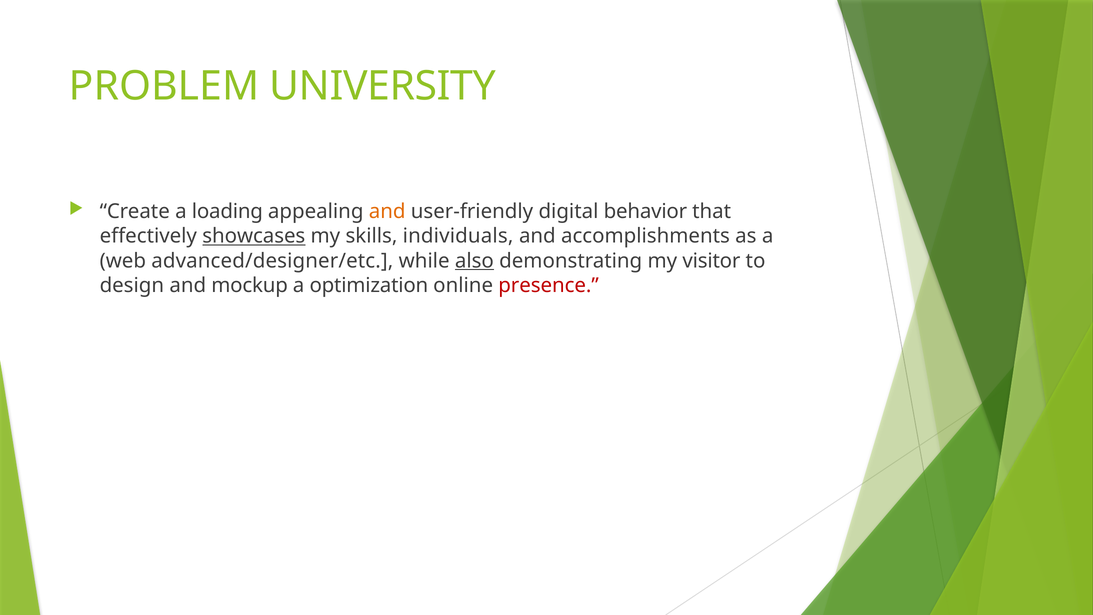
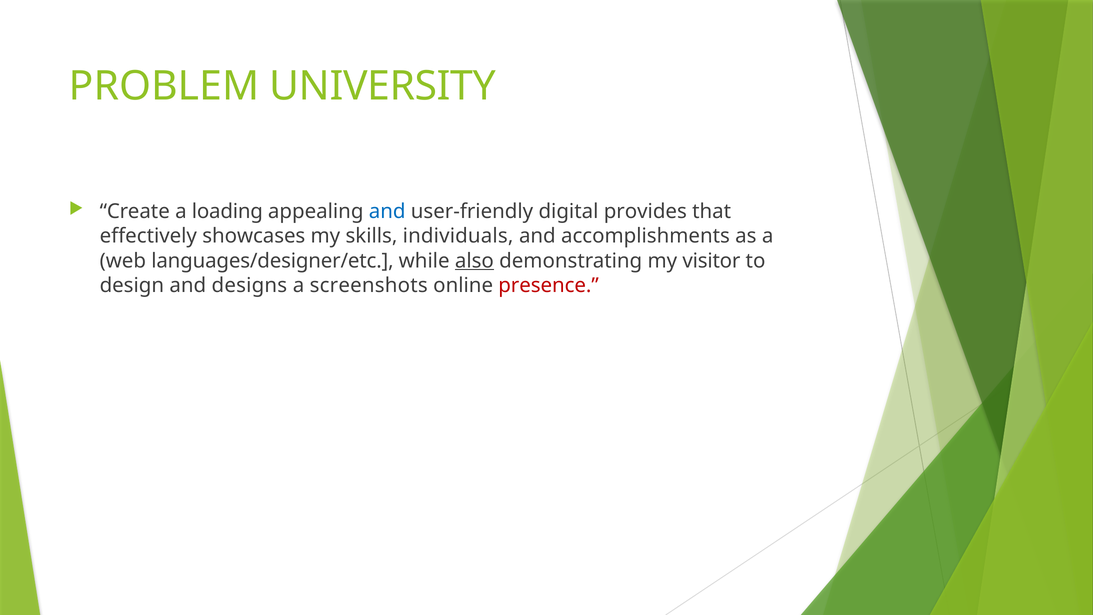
and colour: orange -> blue (387, 212)
behavior: behavior -> provides (645, 212)
showcases underline: present -> none (254, 236)
advanced/designer/etc: advanced/designer/etc -> languages/designer/etc (272, 261)
mockup: mockup -> designs (249, 285)
optimization: optimization -> screenshots (369, 285)
